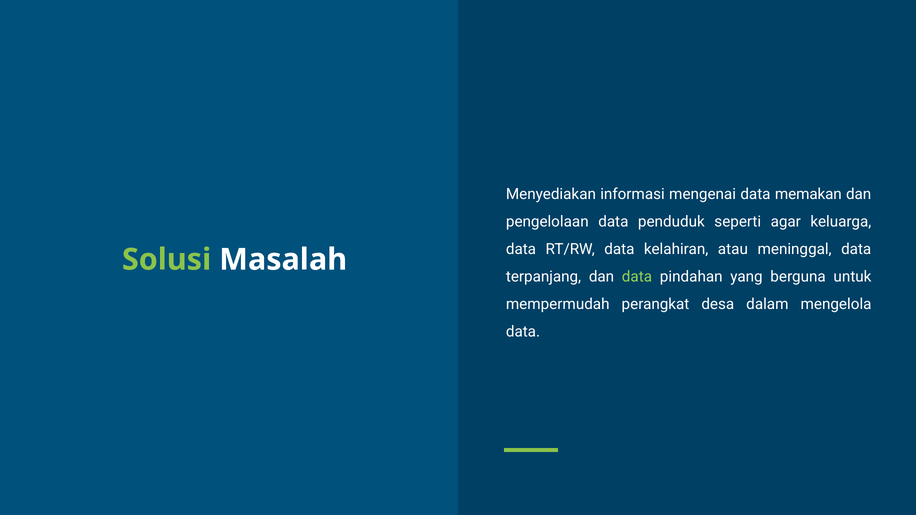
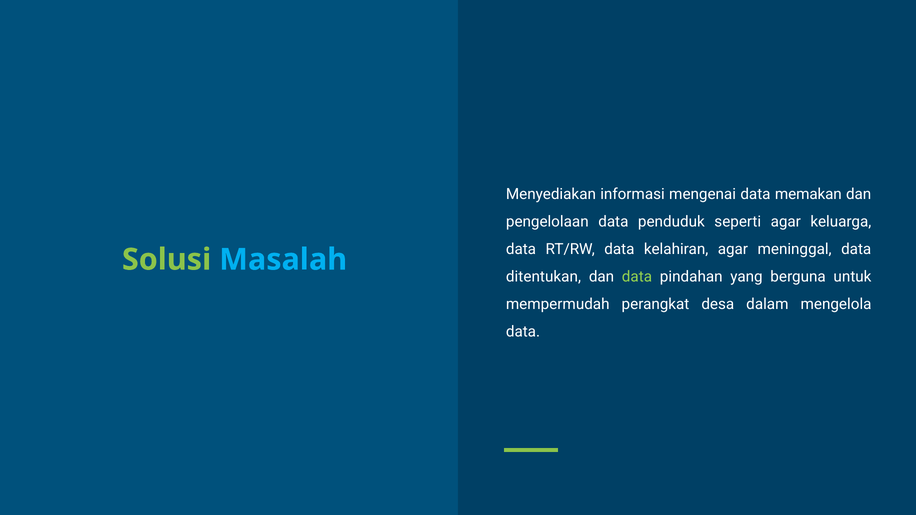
kelahiran atau: atau -> agar (733, 249)
Masalah colour: white -> light blue (283, 260)
terpanjang: terpanjang -> ditentukan (543, 277)
